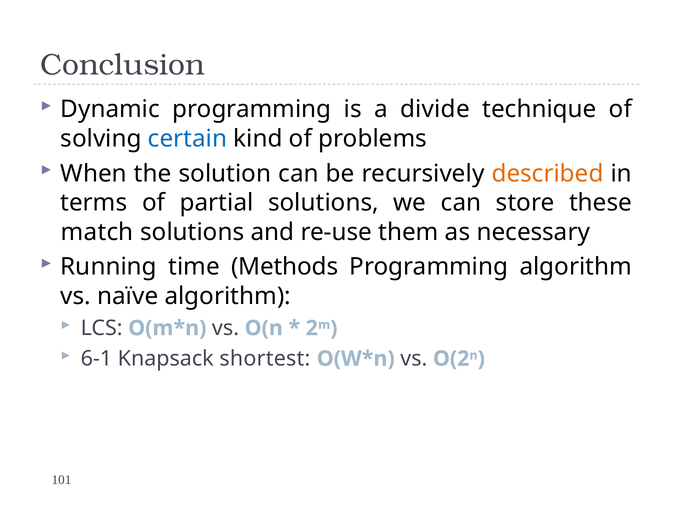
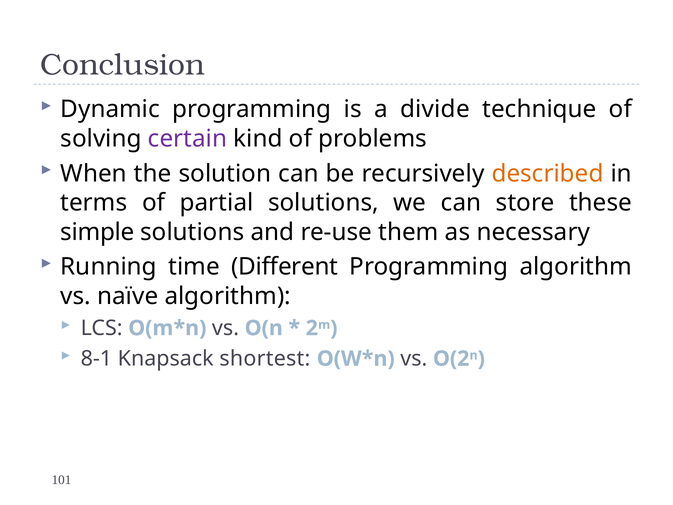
certain colour: blue -> purple (188, 139)
match: match -> simple (97, 232)
Methods: Methods -> Different (285, 267)
6-1: 6-1 -> 8-1 (96, 359)
